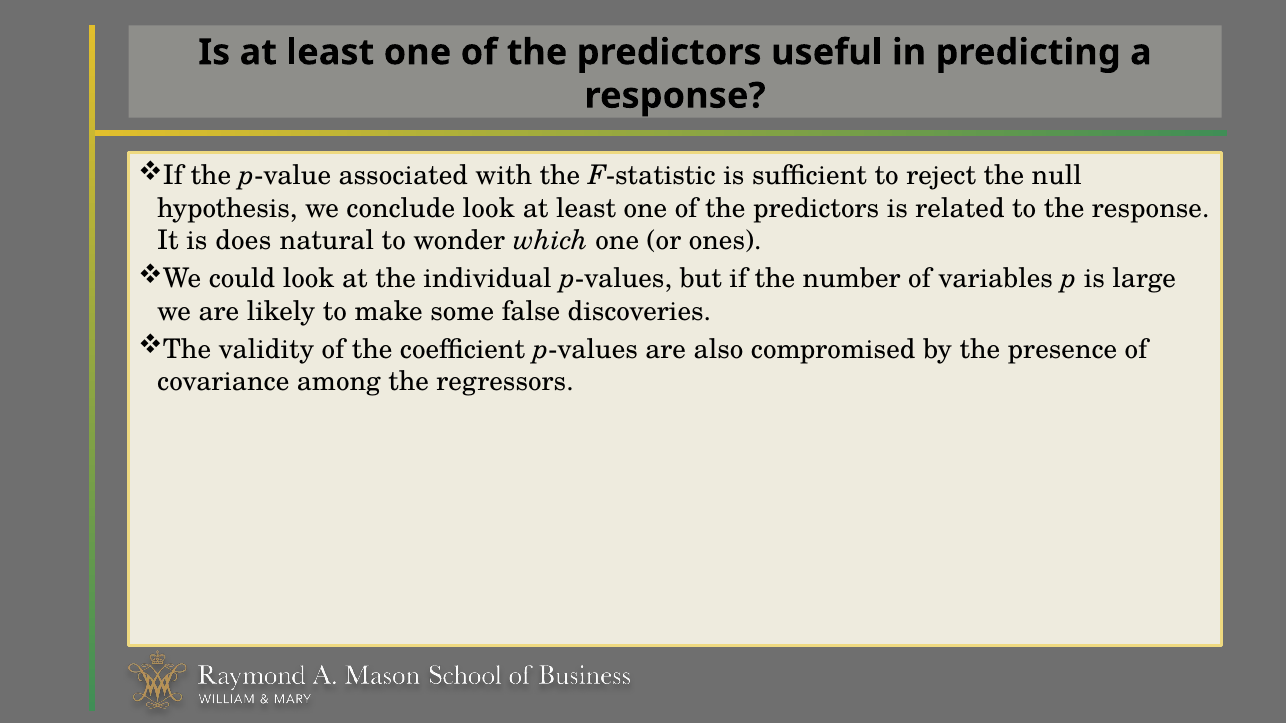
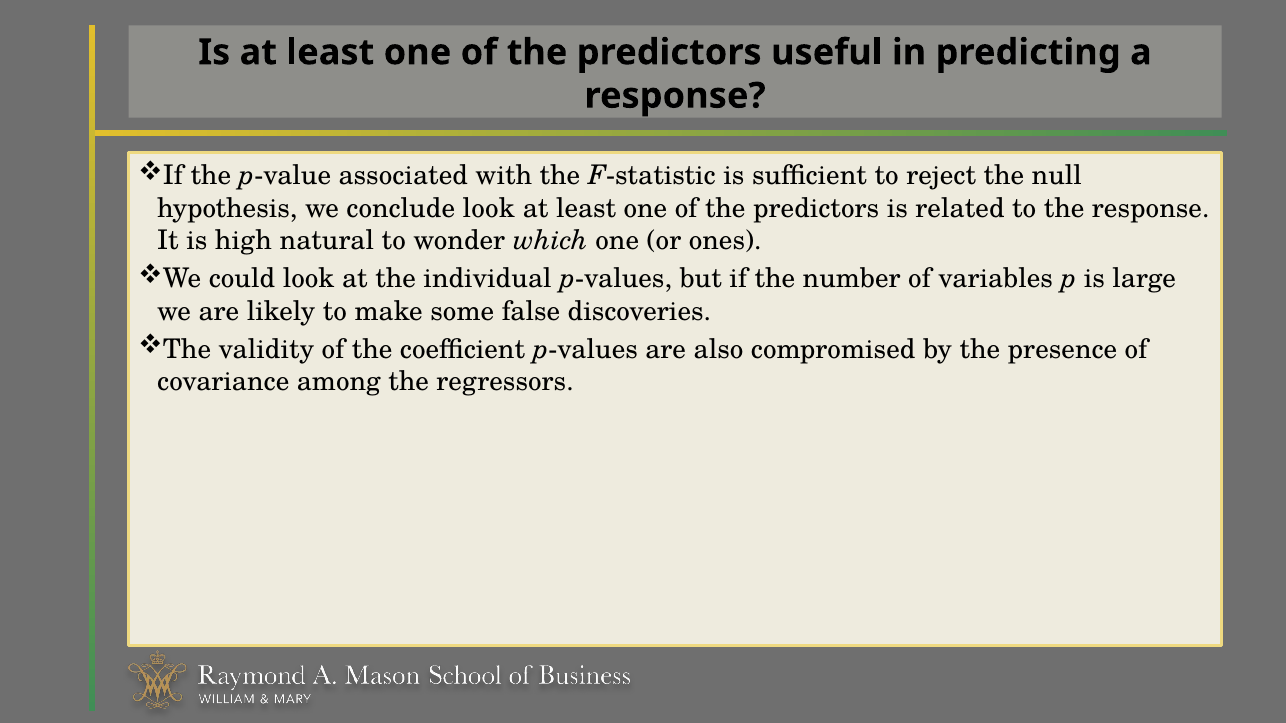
does: does -> high (243, 241)
